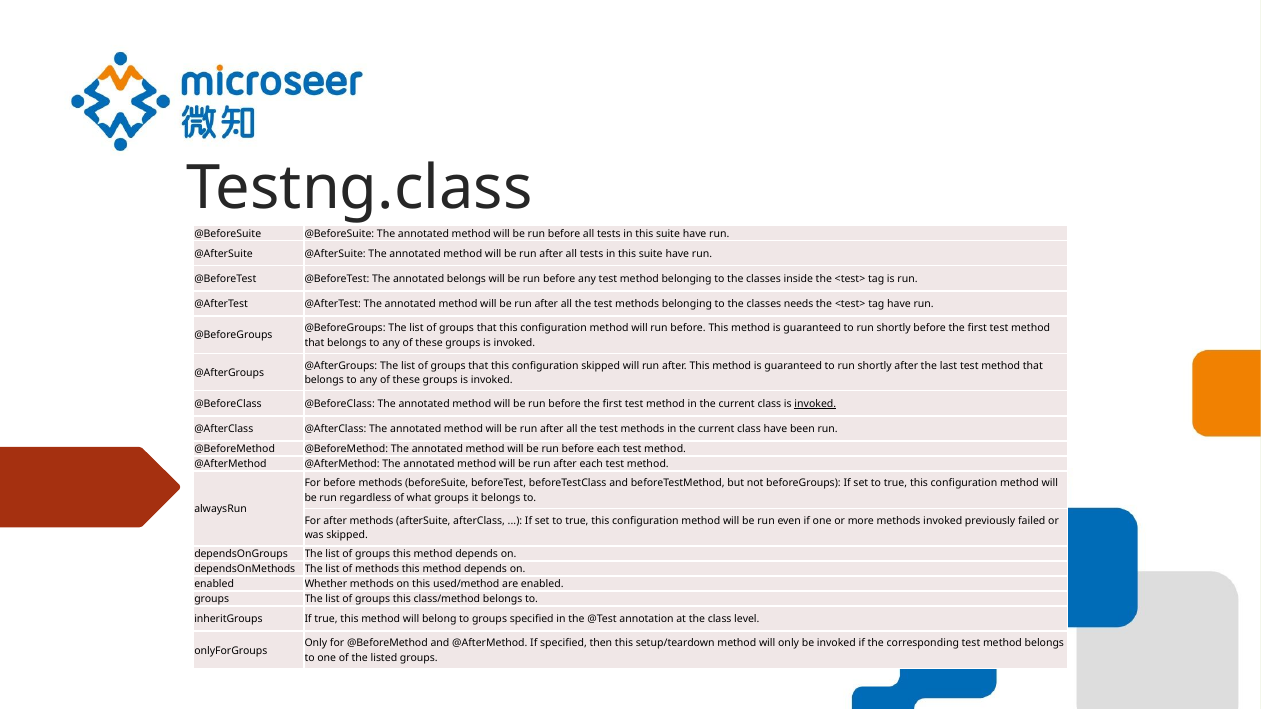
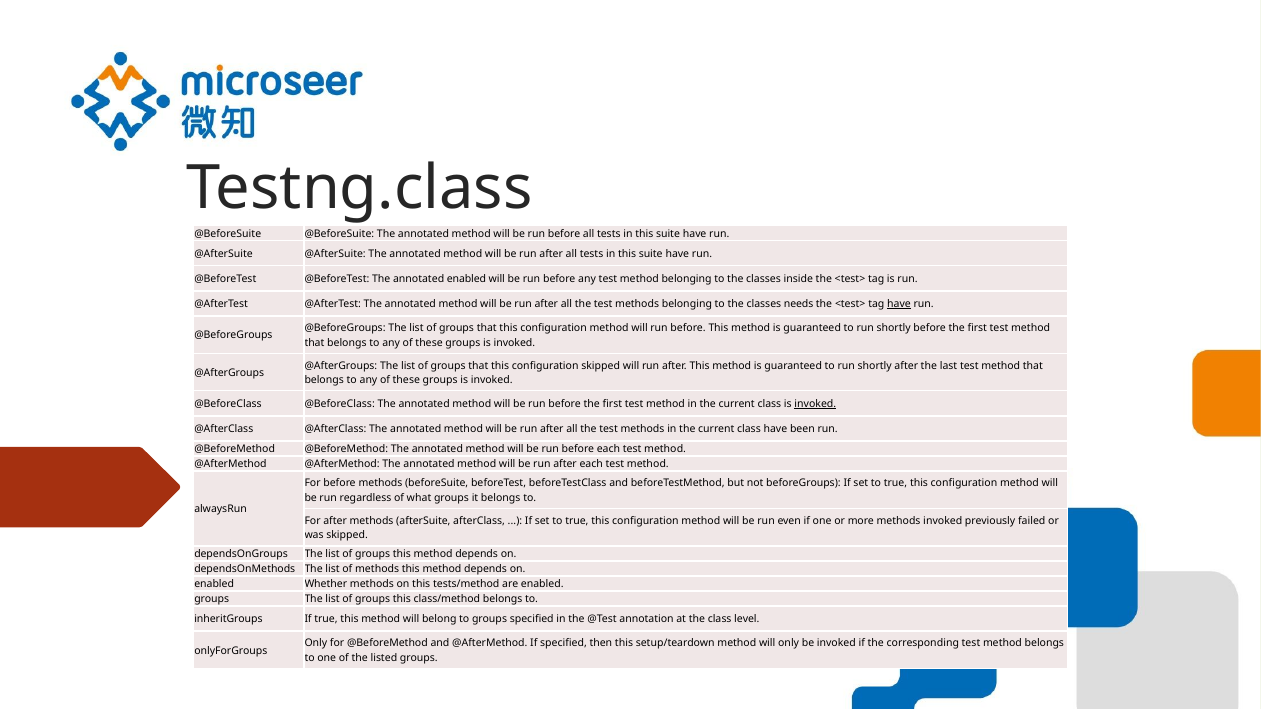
annotated belongs: belongs -> enabled (466, 279)
have underline: none -> present (899, 304)
used/method: used/method -> tests/method (466, 584)
